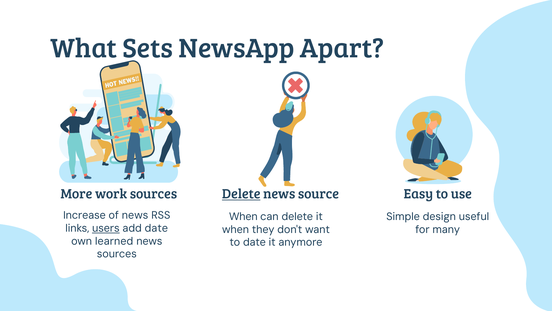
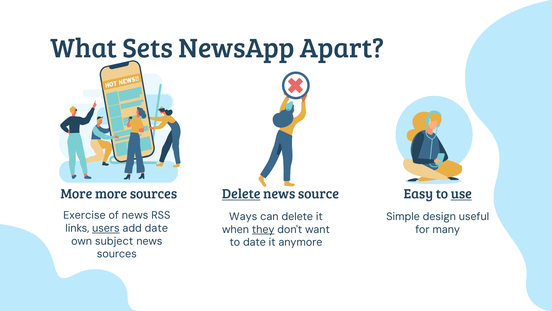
More work: work -> more (111, 194)
use underline: none -> present (461, 194)
Increase: Increase -> Exercise (84, 215)
When: When -> Ways (243, 216)
they underline: none -> present (263, 229)
learned: learned -> subject (114, 241)
